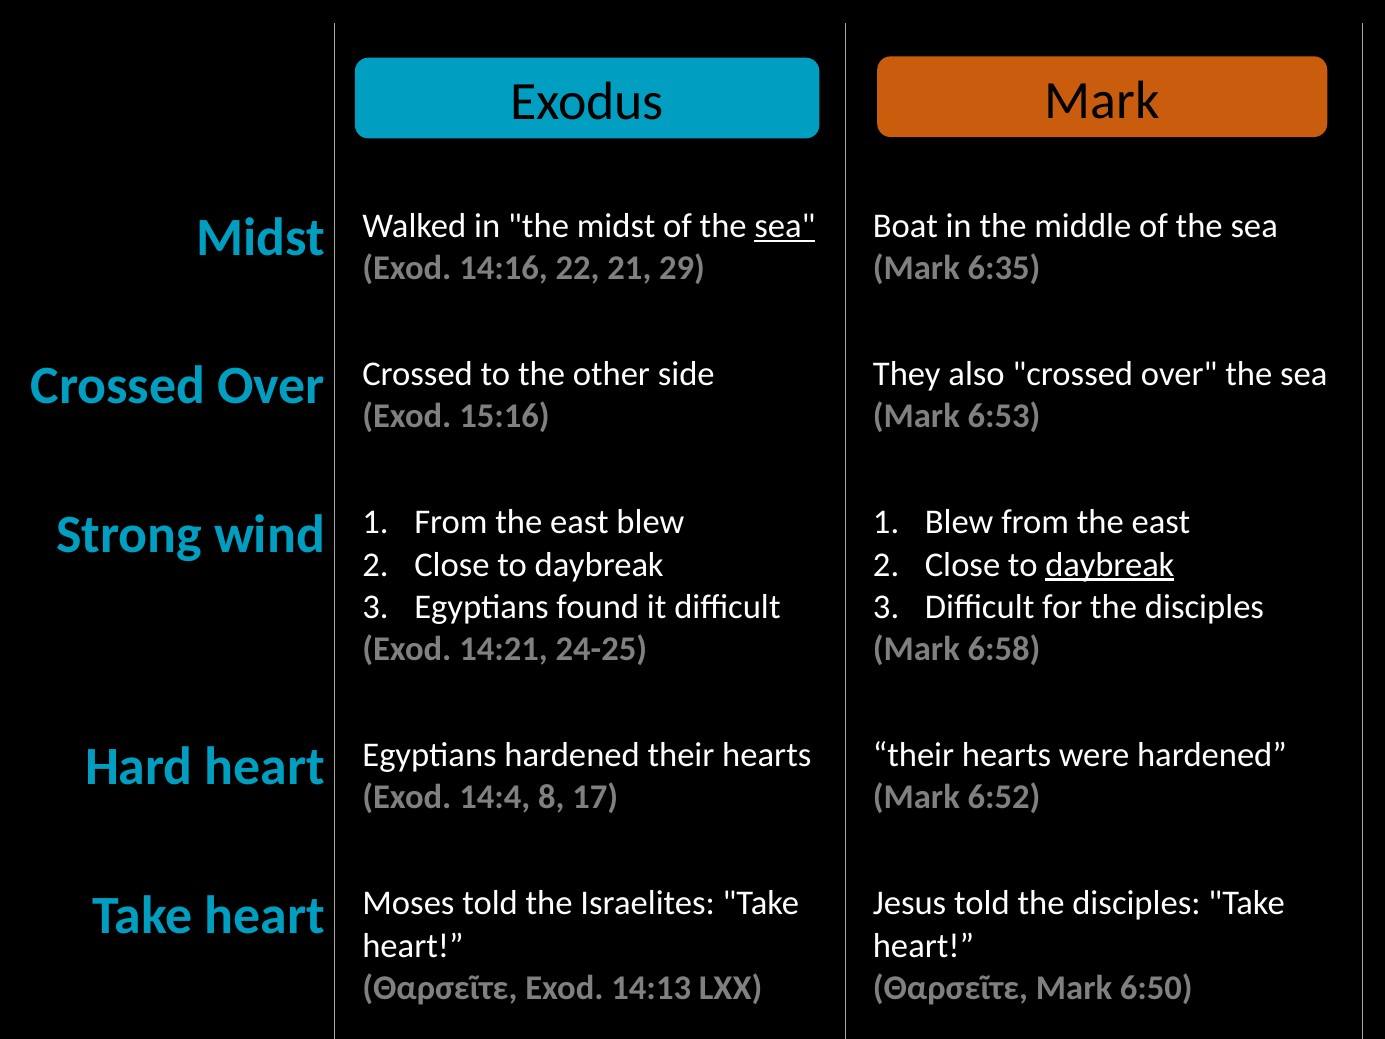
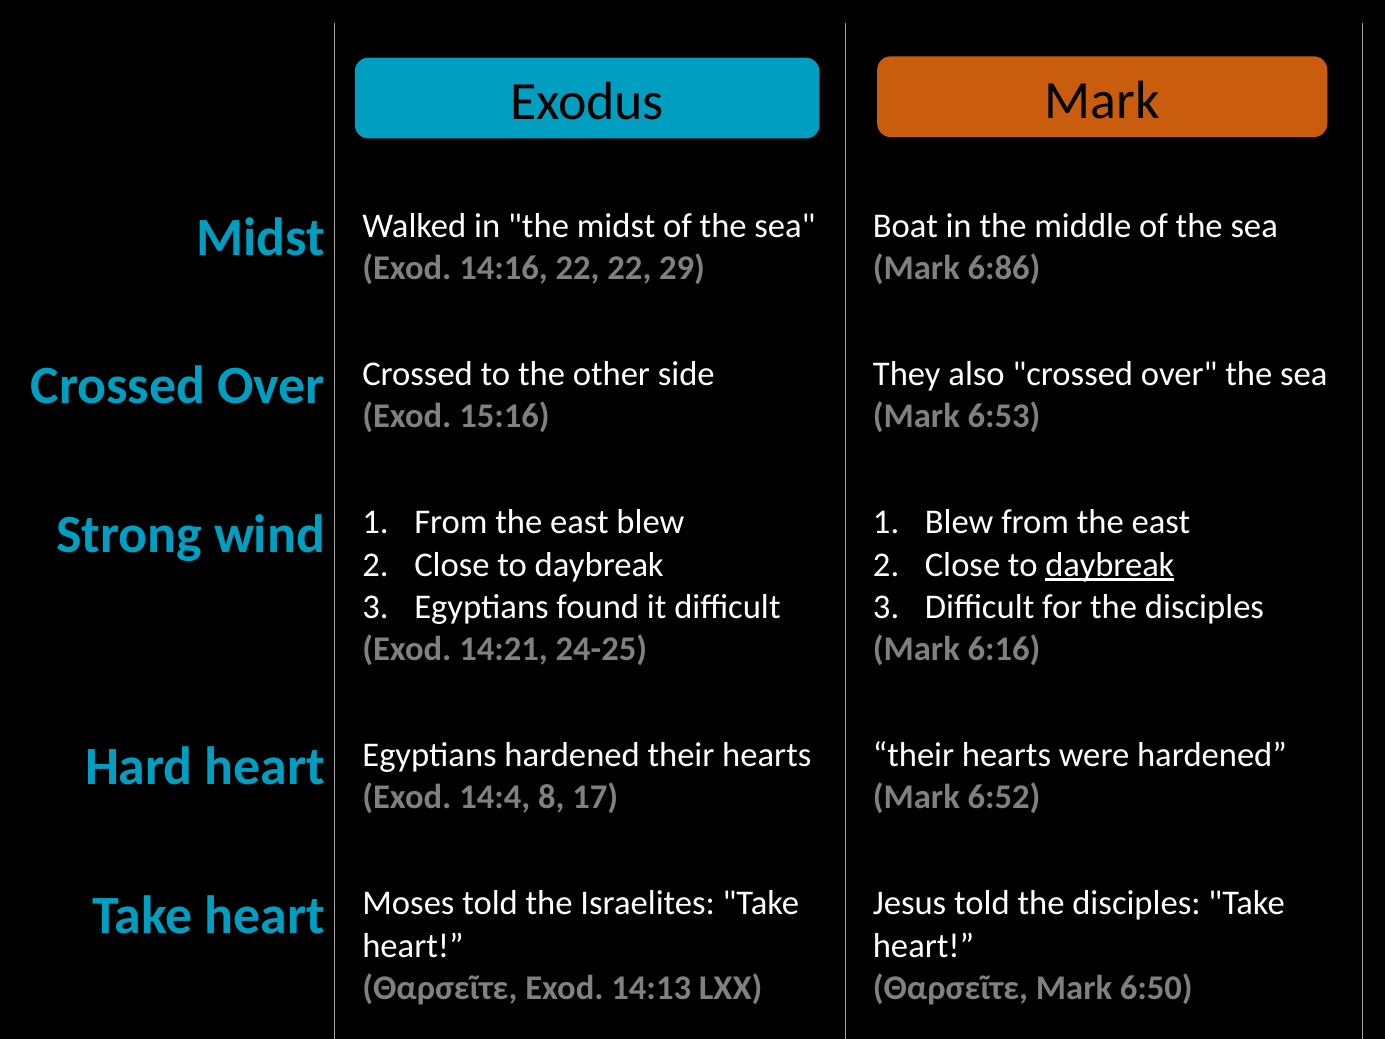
sea underline: present -> none (785, 226)
22 21: 21 -> 22 (629, 268)
6:35: 6:35 -> 6:86 (1004, 268)
6:58: 6:58 -> 6:16 (1004, 649)
